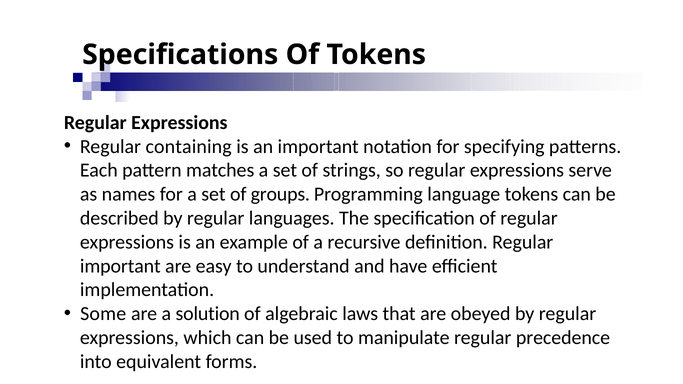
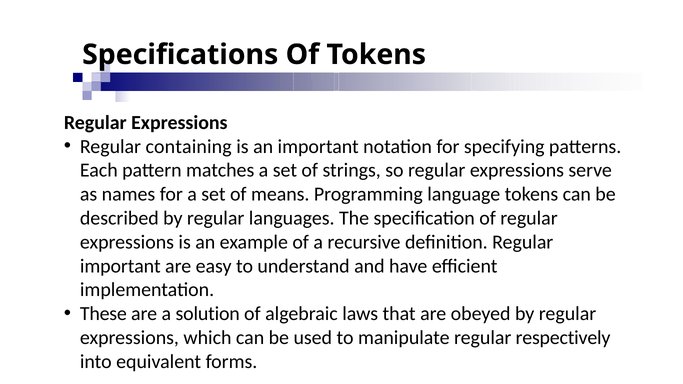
groups: groups -> means (280, 194)
Some: Some -> These (103, 314)
precedence: precedence -> respectively (563, 338)
